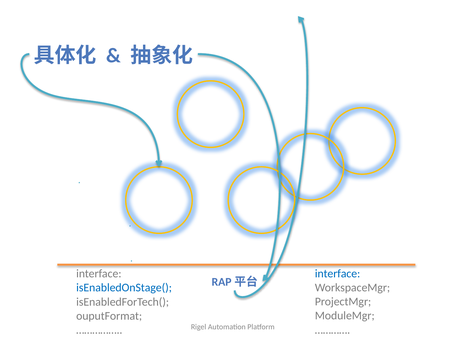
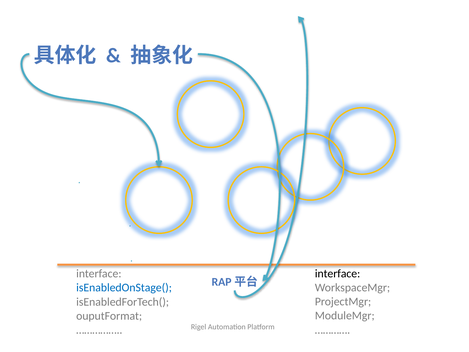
interface colour: blue -> black (338, 273)
